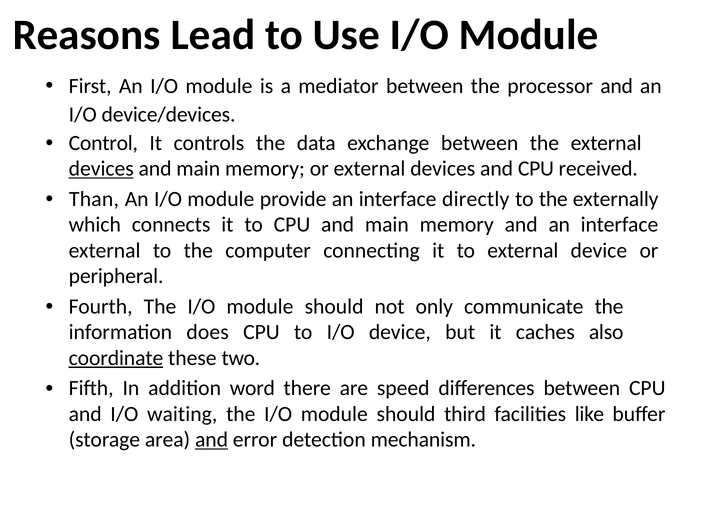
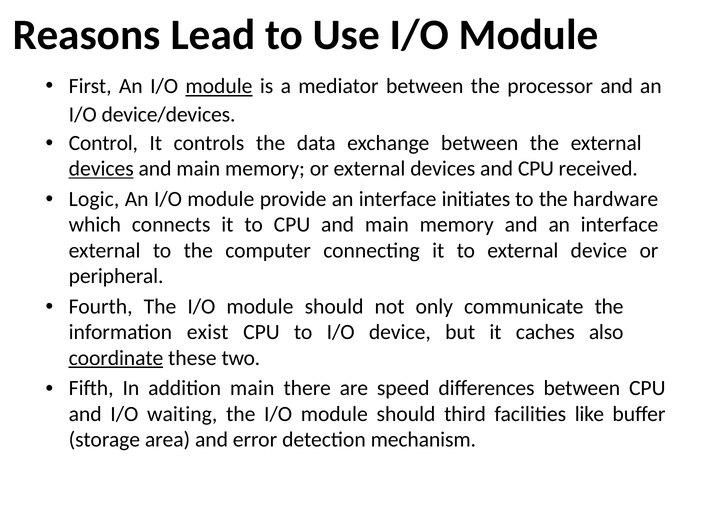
module underline: none -> present (219, 86)
Than: Than -> Logic (94, 199)
directly: directly -> initiates (476, 199)
externally: externally -> hardware (615, 199)
does: does -> exist (208, 332)
addition word: word -> main (252, 388)
and underline: present -> none (212, 440)
